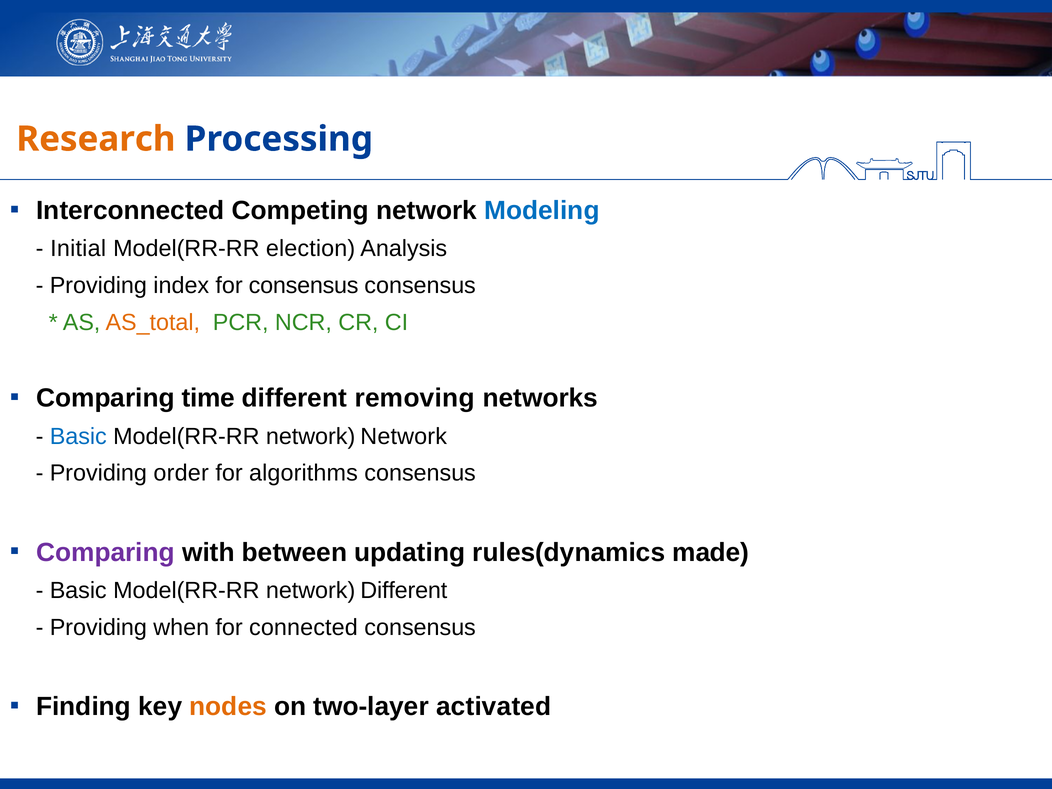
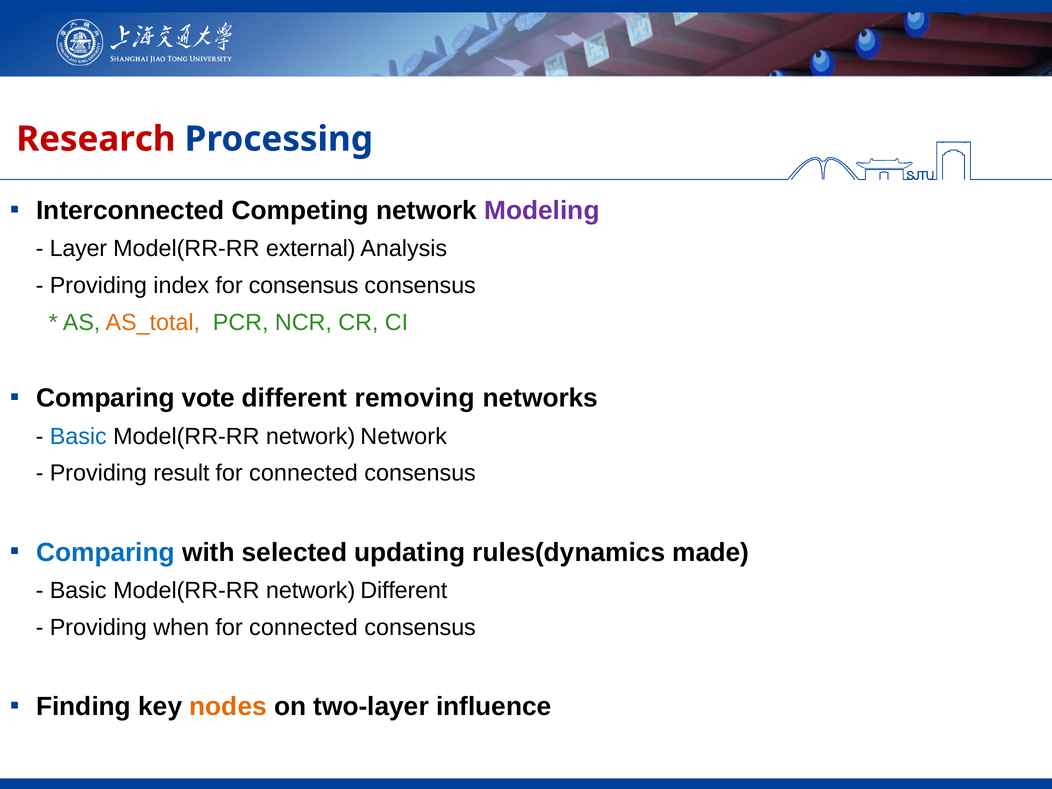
Research colour: orange -> red (96, 139)
Modeling colour: blue -> purple (542, 210)
Initial: Initial -> Layer (78, 249)
Model(RR-RR election: election -> external (311, 249)
time: time -> vote (208, 398)
order: order -> result (181, 473)
algorithms: algorithms -> connected (303, 473)
Comparing colour: purple -> blue (106, 552)
between: between -> selected (294, 552)
activated: activated -> influence (494, 707)
